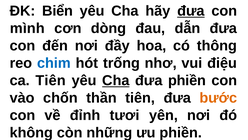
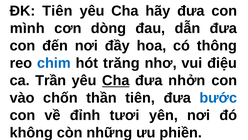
ĐK Biển: Biển -> Tiên (57, 11)
đưa underline: present -> none (191, 11)
trống: trống -> trăng (121, 63)
ca Tiên: Tiên -> Trần (51, 80)
đưa phiền: phiền -> nhởn (187, 80)
bước colour: orange -> blue (218, 98)
